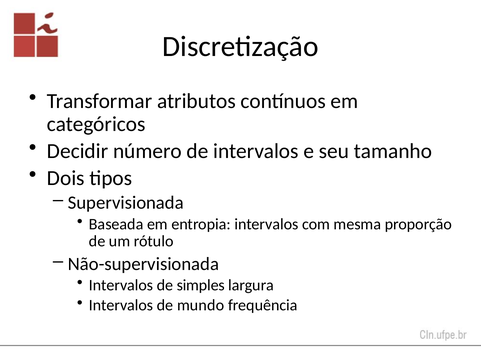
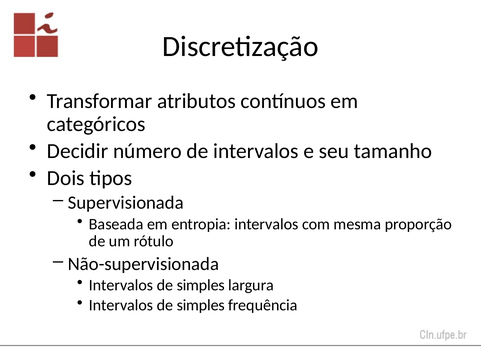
mundo: mundo -> simples (201, 305)
